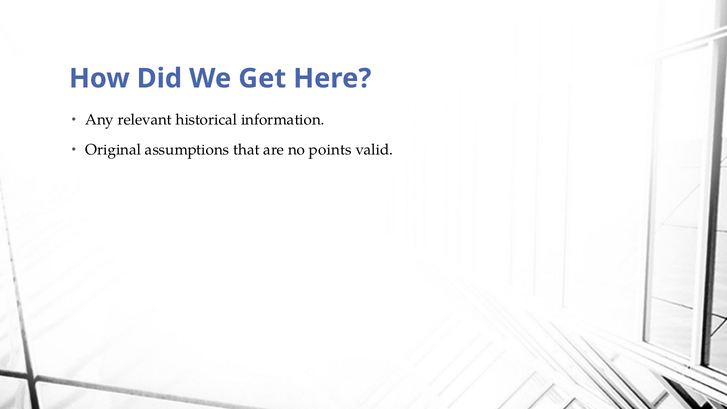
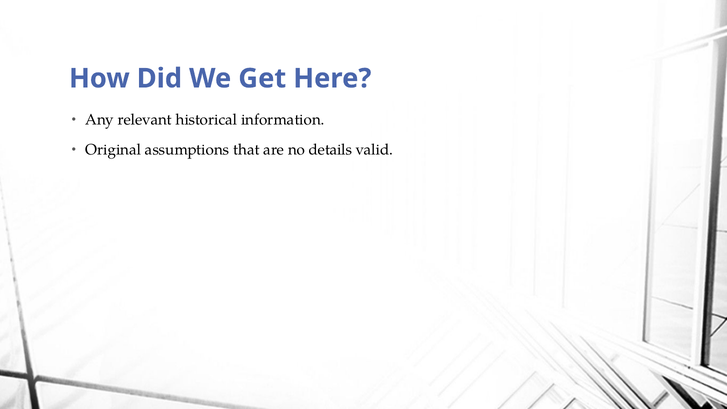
points: points -> details (330, 150)
